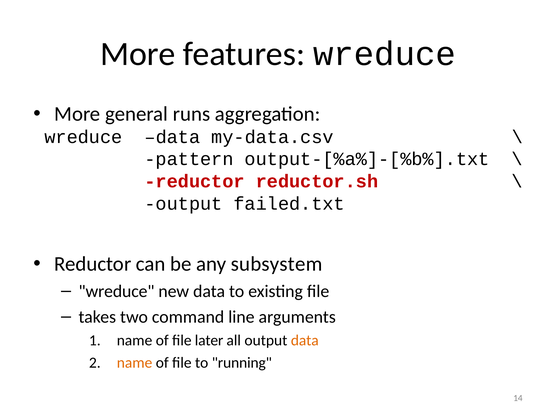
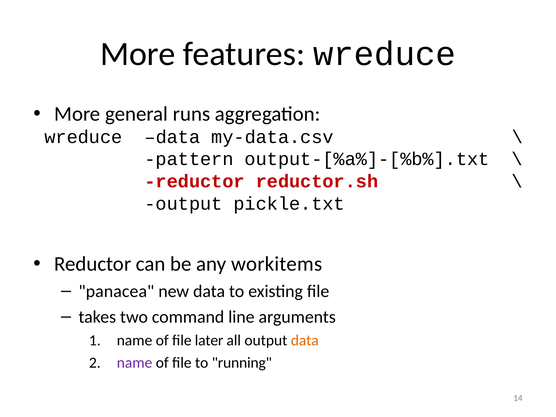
failed.txt: failed.txt -> pickle.txt (289, 204)
subsystem: subsystem -> workitems (277, 264)
wreduce: wreduce -> panacea (116, 291)
name colour: orange -> purple (135, 363)
